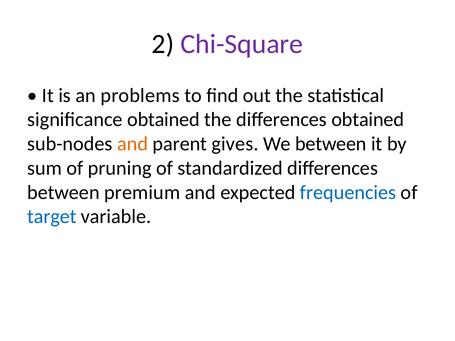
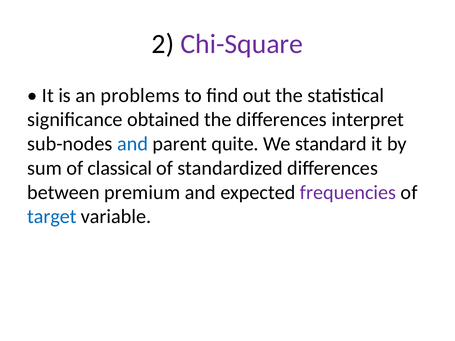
differences obtained: obtained -> interpret (368, 120)
and colour: orange -> blue (133, 144)
gives: gives -> quite (235, 144)
We between: between -> standard (331, 144)
pruning: pruning -> classical (120, 168)
frequencies colour: blue -> purple (348, 193)
